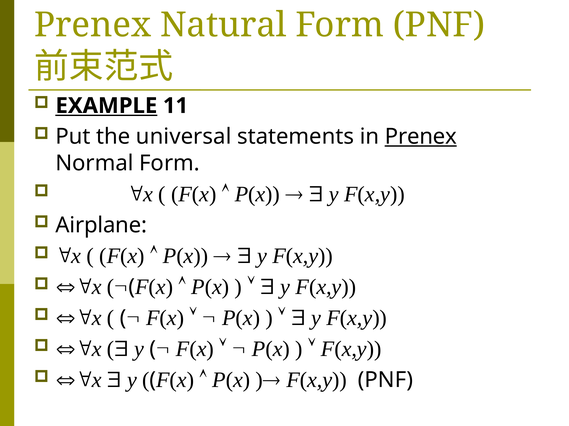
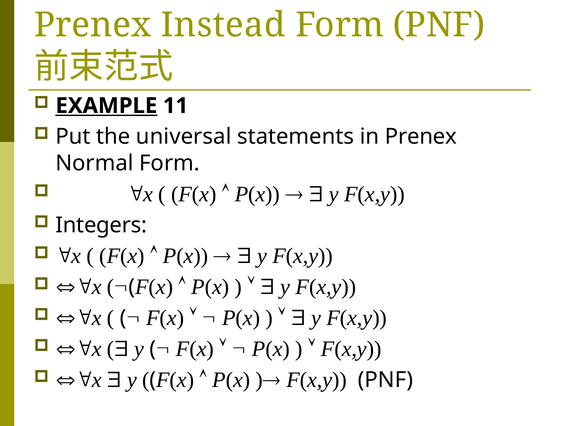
Natural: Natural -> Instead (223, 25)
Prenex underline: present -> none (421, 137)
Airplane: Airplane -> Integers (101, 225)
